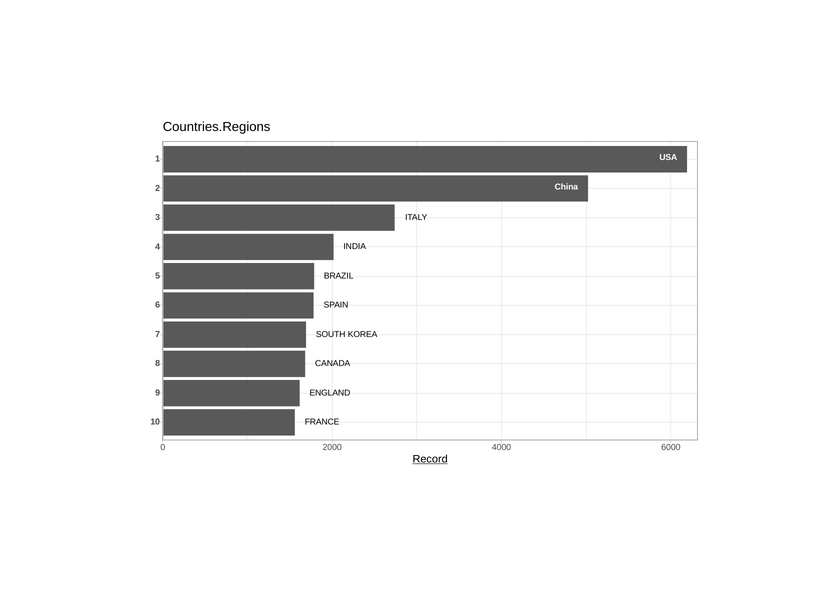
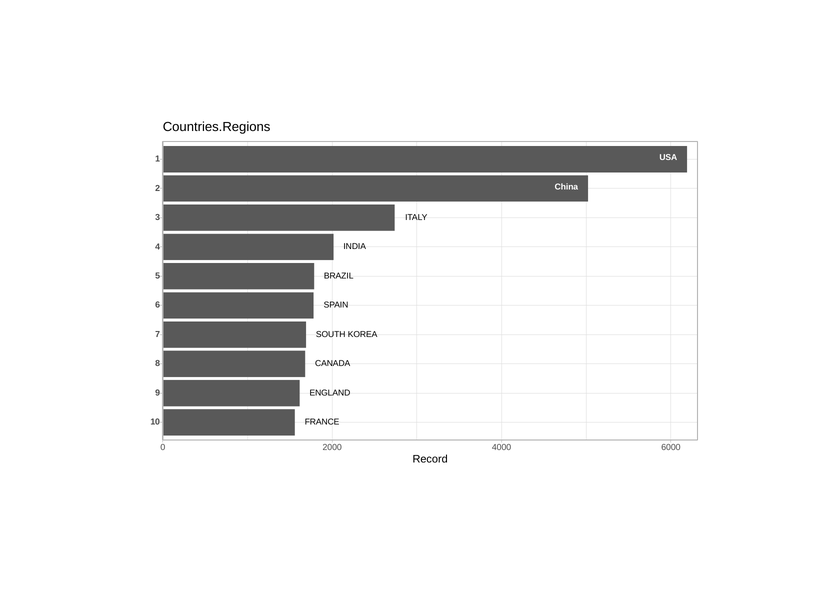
Record underline: present -> none (430, 459)
